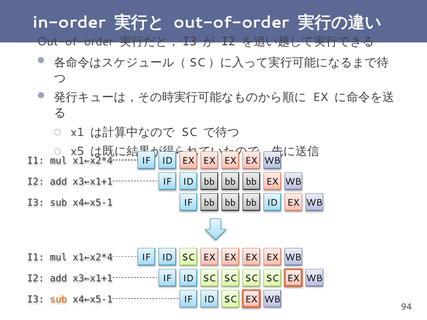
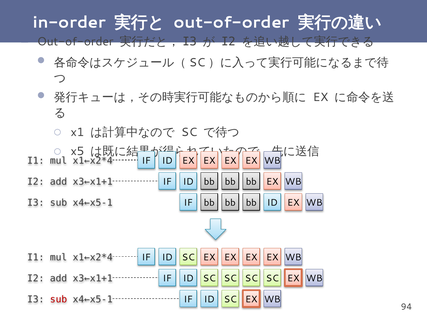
sub colour: orange -> red (59, 299)
